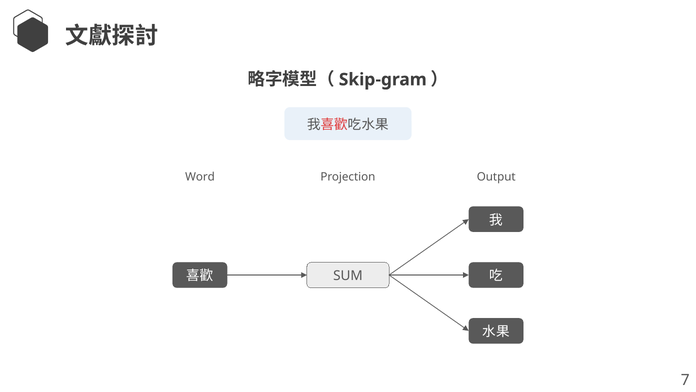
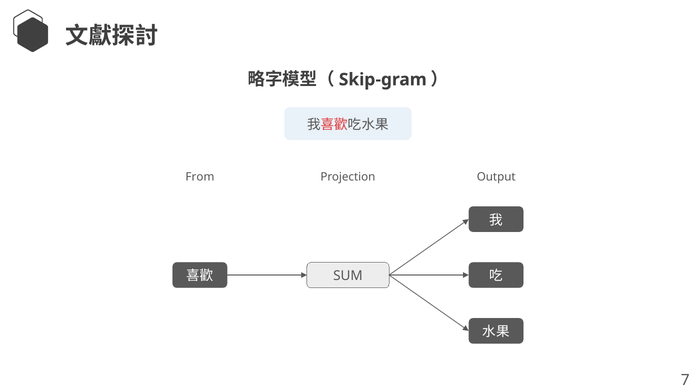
Word: Word -> From (200, 177)
